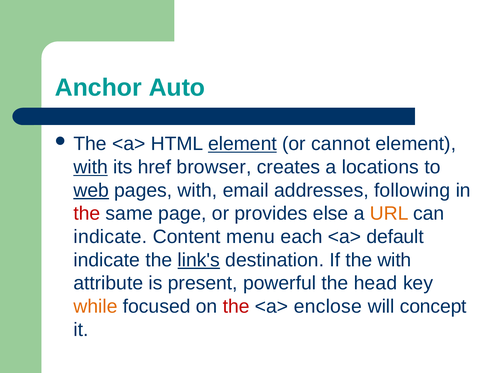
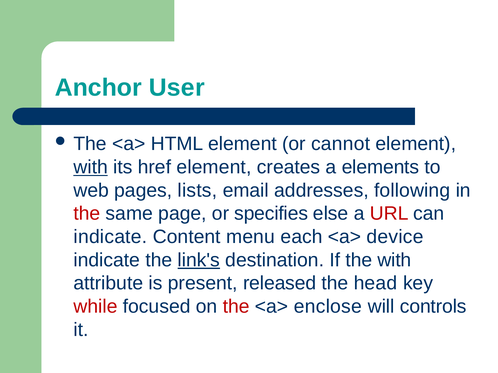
Auto: Auto -> User (177, 88)
element underline: present -> none (242, 144)
href browser: browser -> element (214, 167)
locations: locations -> elements (380, 167)
web underline: present -> none (91, 191)
pages with: with -> lists (197, 191)
provides: provides -> specifies (271, 214)
URL colour: orange -> red (389, 214)
default: default -> device (395, 237)
powerful: powerful -> released (280, 284)
while colour: orange -> red (95, 307)
concept: concept -> controls (433, 307)
